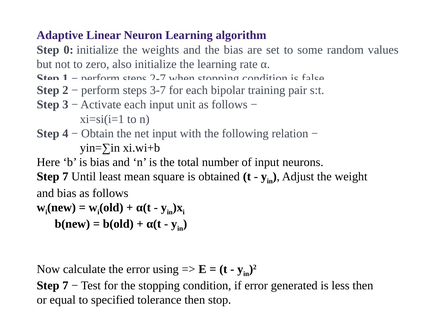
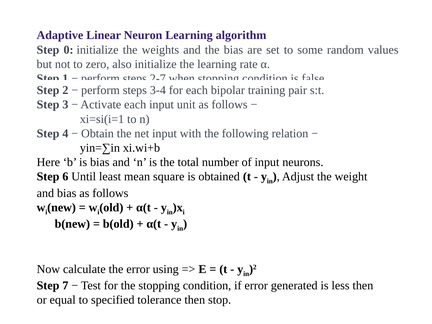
3-7: 3-7 -> 3-4 (158, 90)
7: 7 -> 6 (65, 177)
